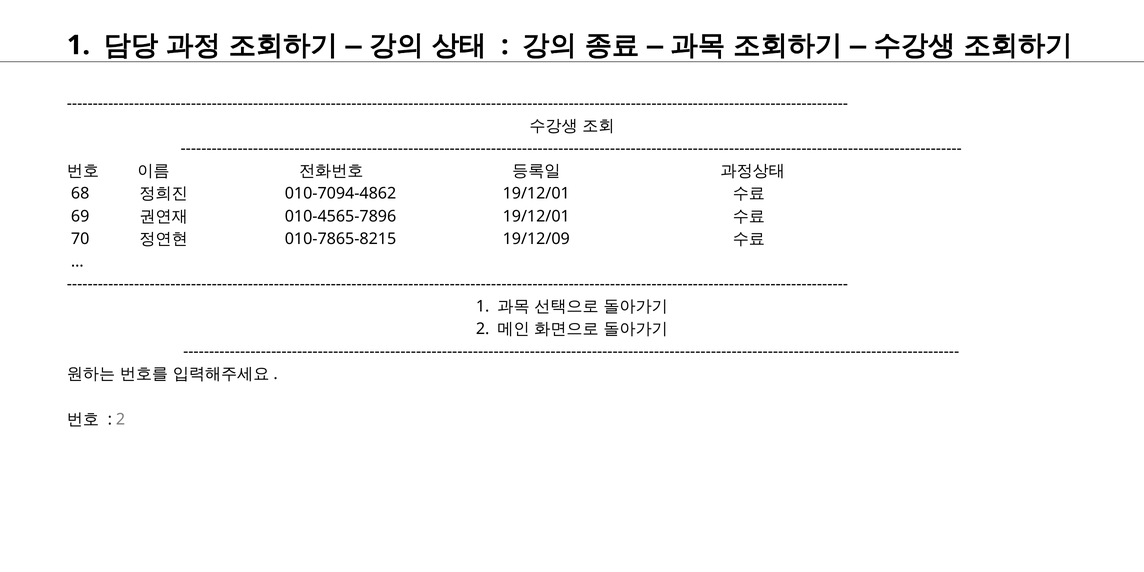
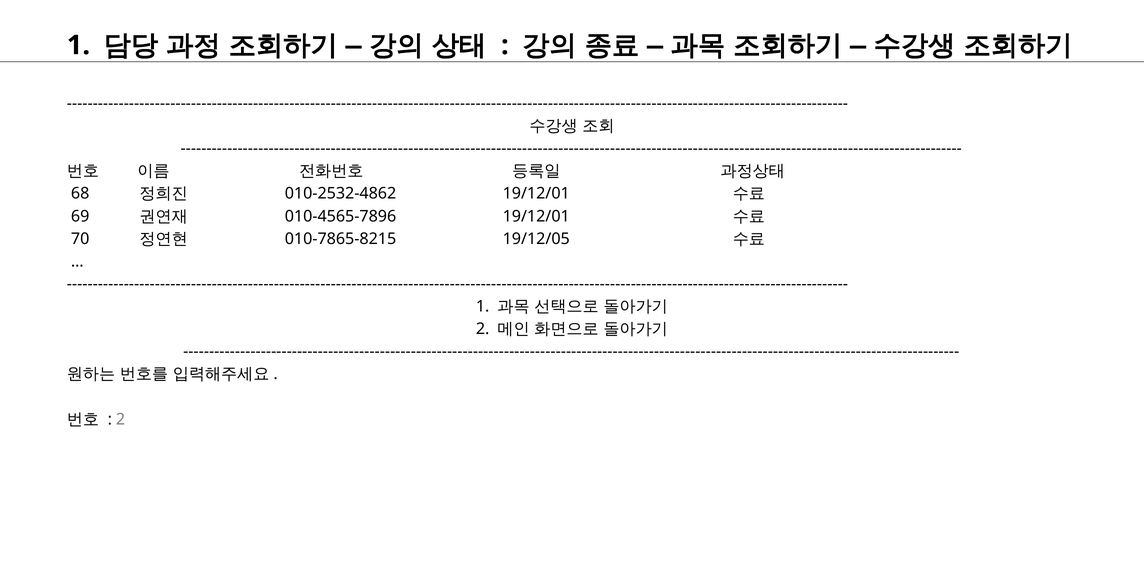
010-7094-4862: 010-7094-4862 -> 010-2532-4862 (341, 194)
19/12/09: 19/12/09 -> 19/12/05 (536, 239)
